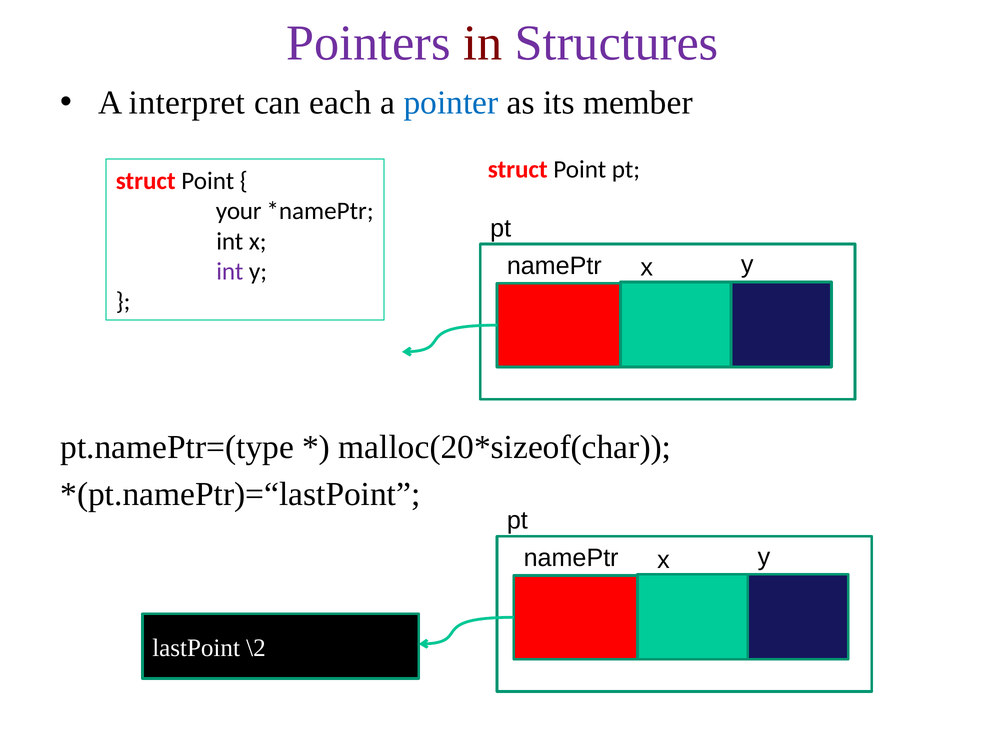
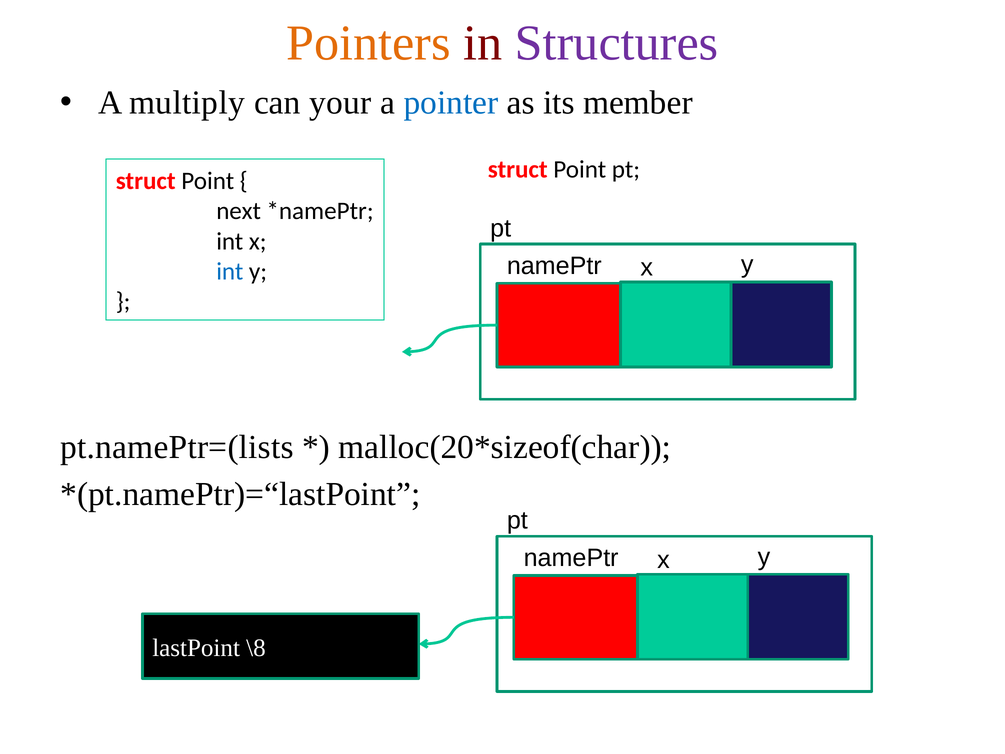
Pointers colour: purple -> orange (368, 43)
interpret: interpret -> multiply (187, 103)
each: each -> your (340, 103)
your: your -> next (239, 211)
int colour: purple -> blue (230, 271)
pt.namePtr=(type: pt.namePtr=(type -> pt.namePtr=(lists (177, 447)
\2: \2 -> \8 (256, 648)
